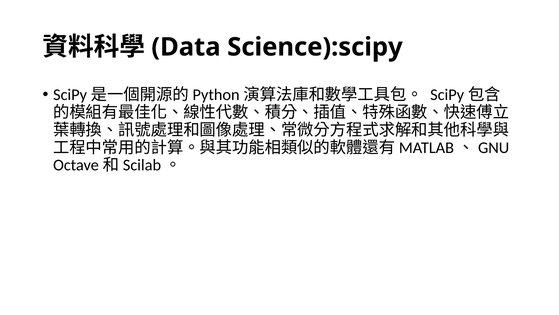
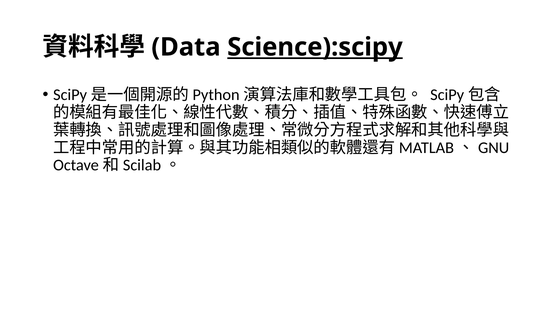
Science):scipy underline: none -> present (315, 47)
